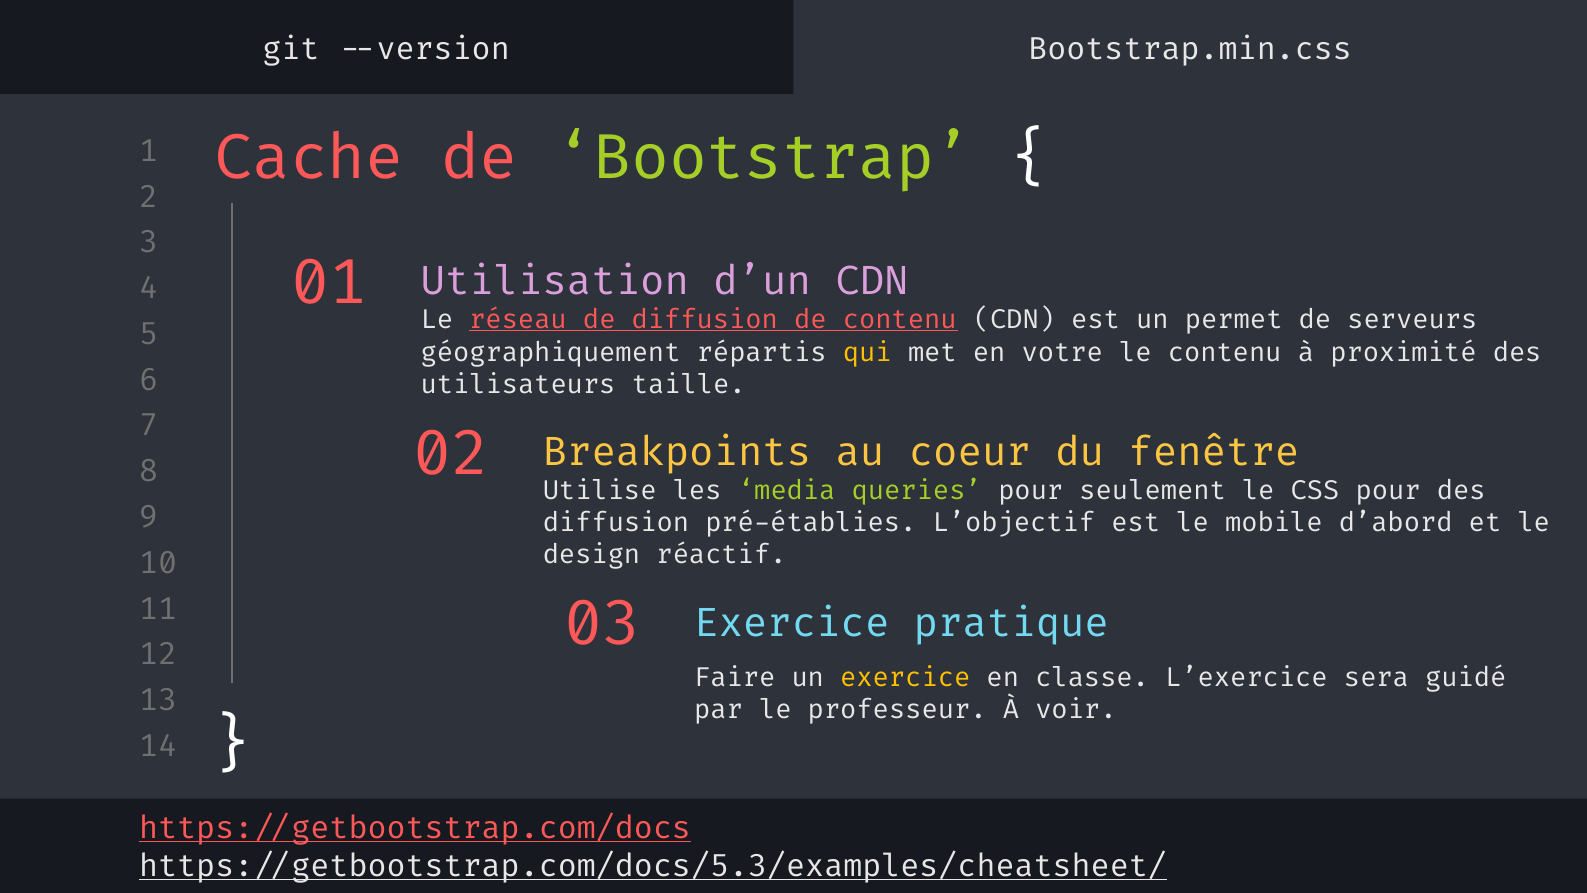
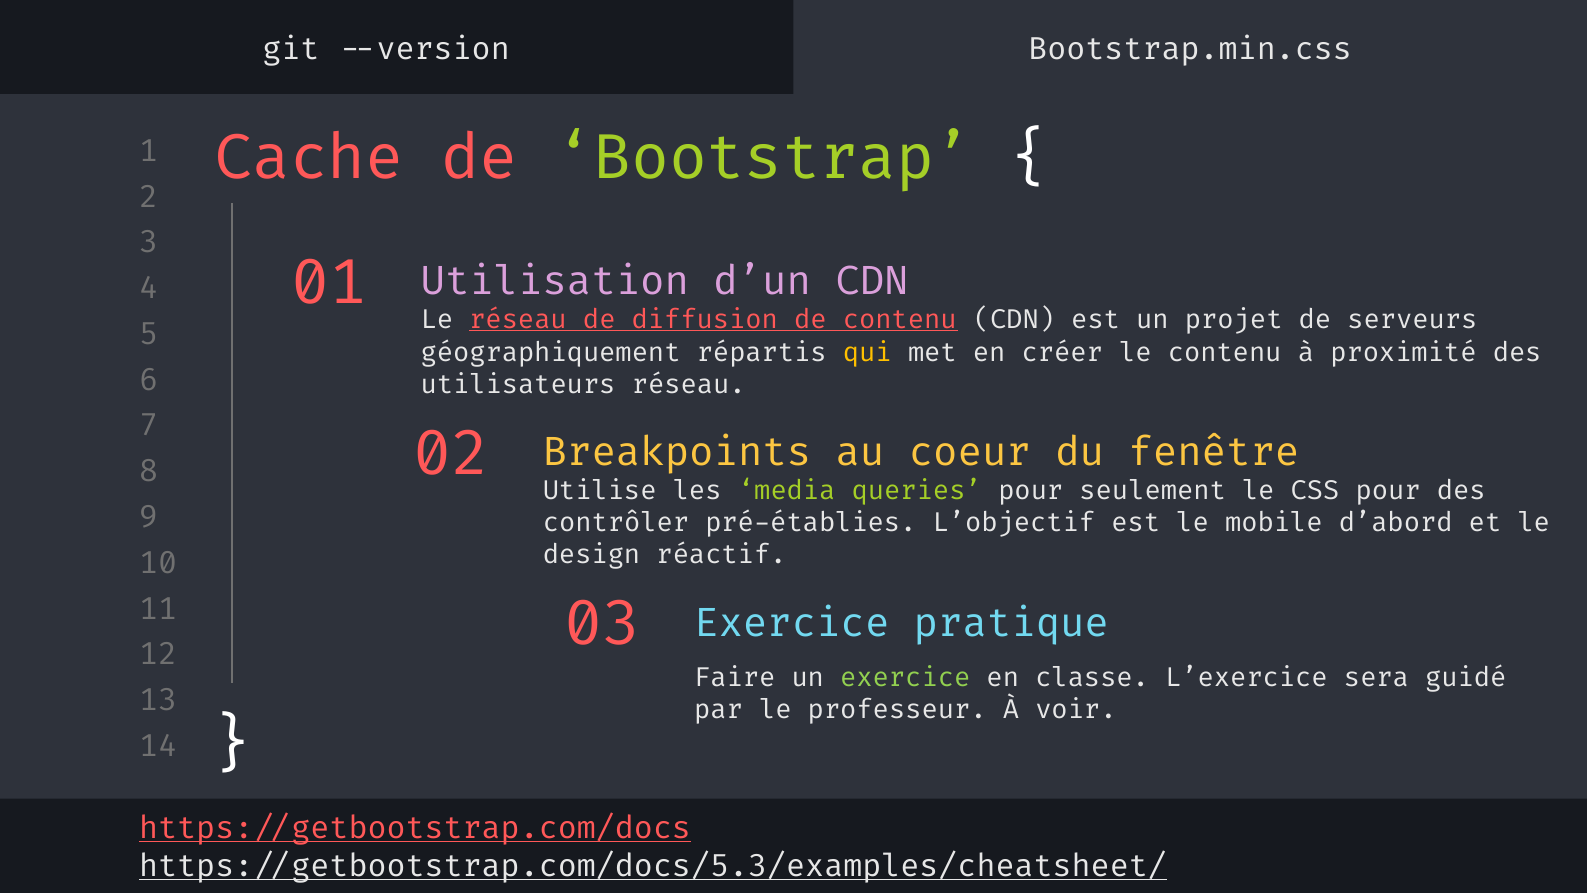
permet: permet -> projet (1234, 320)
votre: votre -> créer (1062, 353)
utilisateurs taille: taille -> réseau (689, 384)
diffusion: diffusion -> contrôler (616, 522)
exercice colour: yellow -> light green (905, 678)
